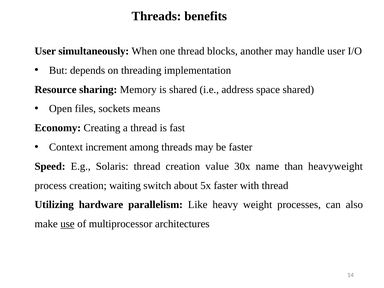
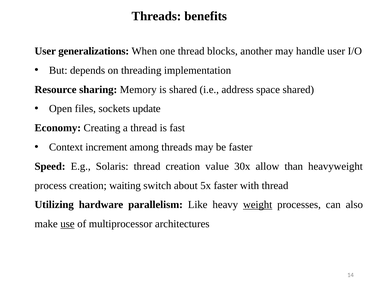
simultaneously: simultaneously -> generalizations (94, 51)
means: means -> update (147, 109)
name: name -> allow (267, 166)
weight underline: none -> present (258, 205)
